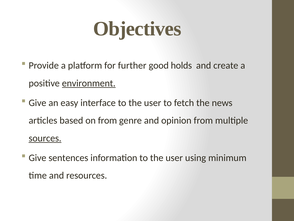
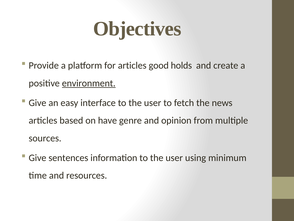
for further: further -> articles (132, 65)
on from: from -> have (107, 120)
sources underline: present -> none (45, 138)
